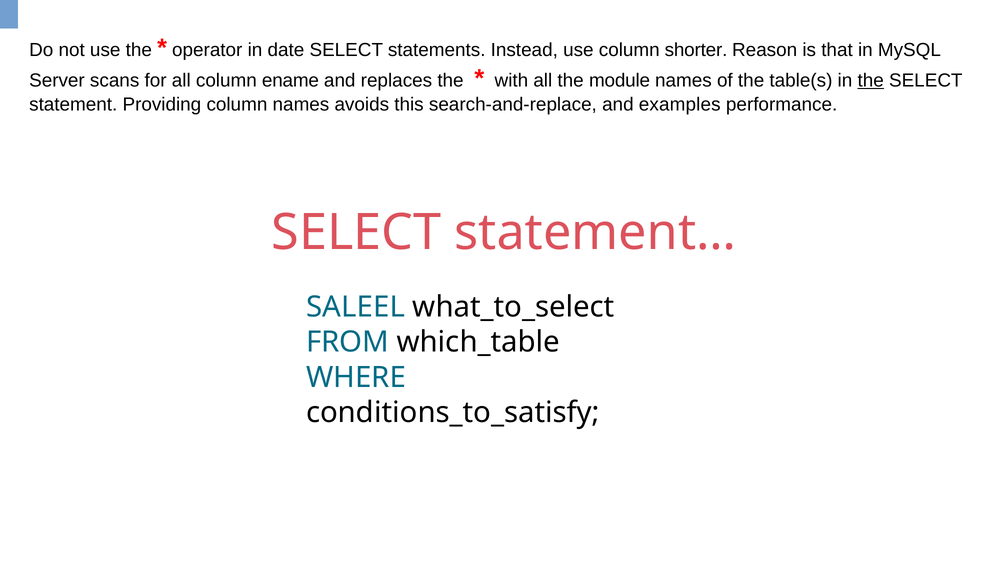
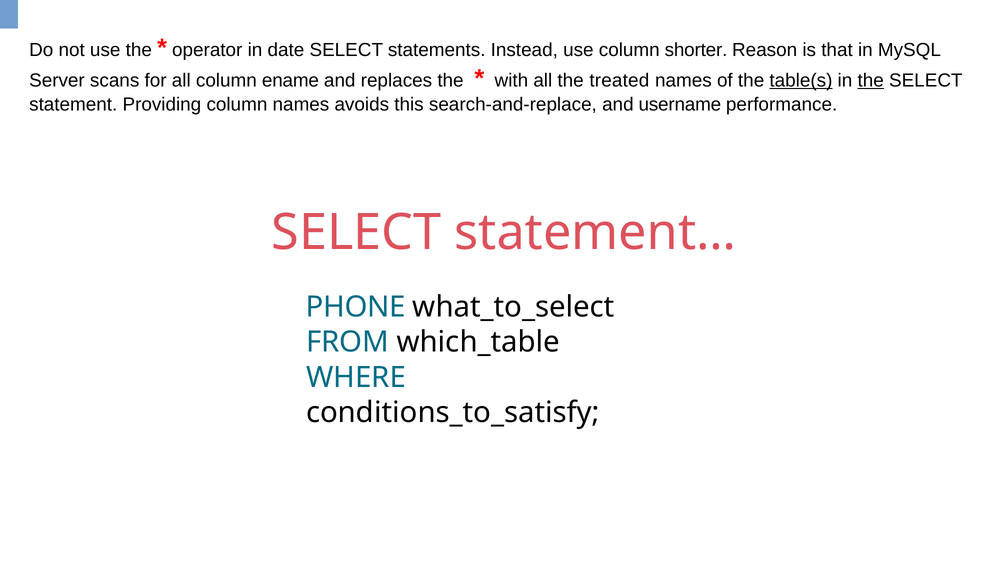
module: module -> treated (619, 80)
table(s underline: none -> present (801, 80)
examples: examples -> username (680, 104)
SALEEL: SALEEL -> PHONE (356, 307)
